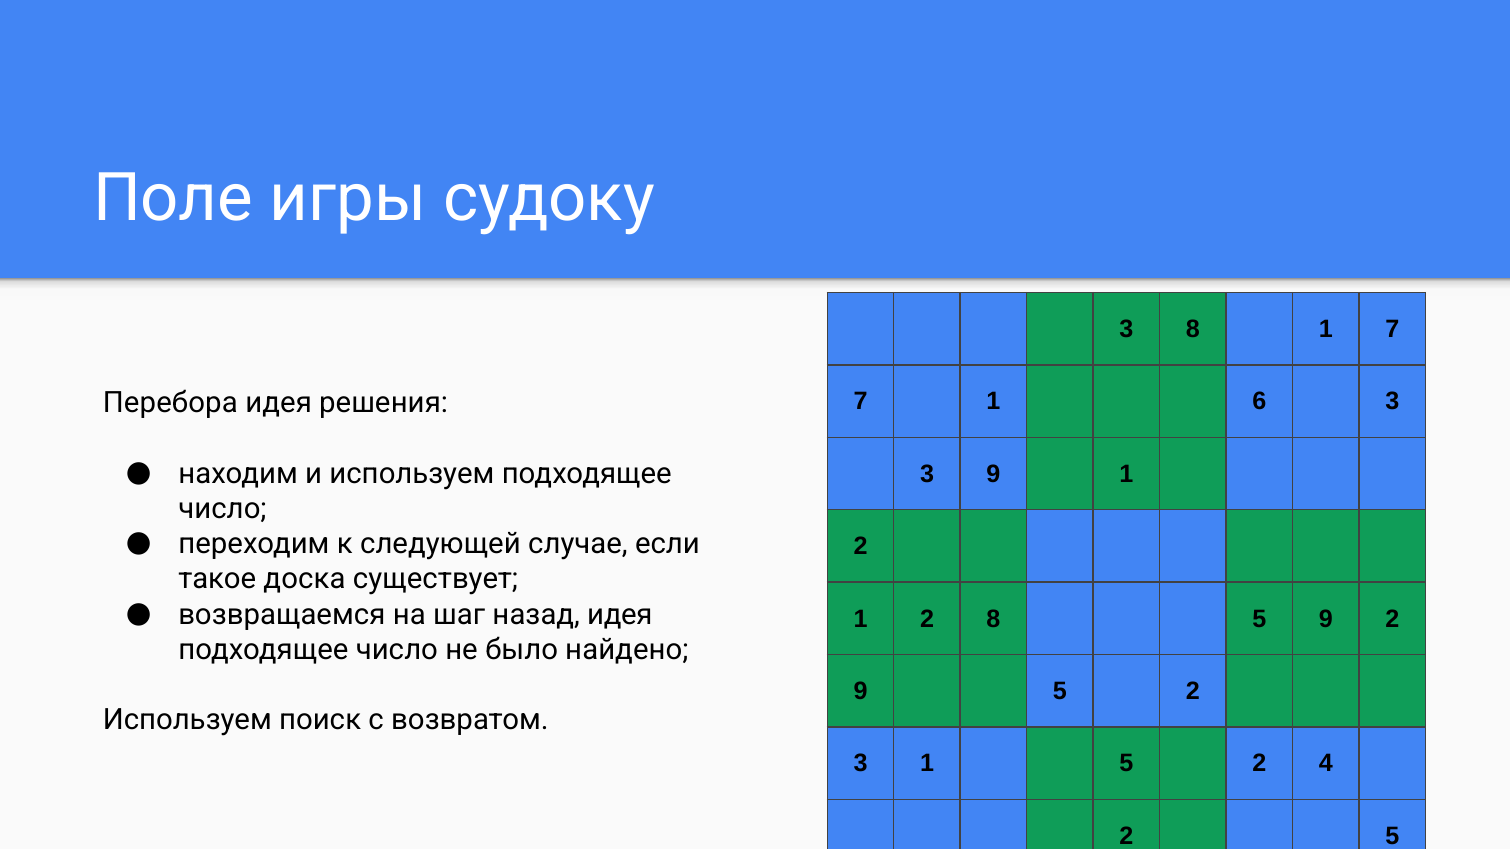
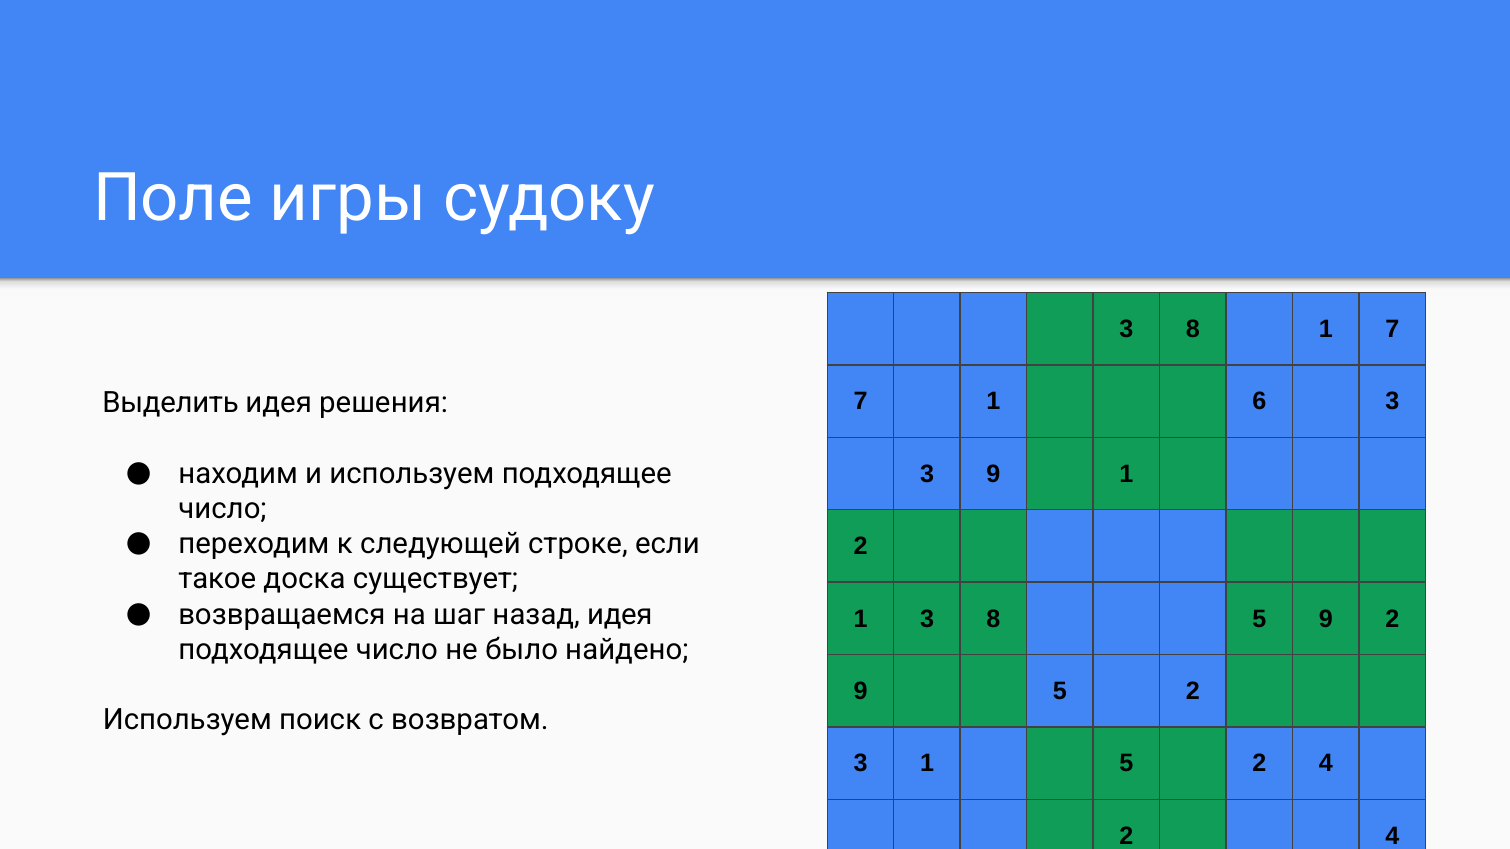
Перебора: Перебора -> Выделить (171, 403)
случае: случае -> строке (578, 544)
2: 2 -> 3 (927, 619)
5: 5 -> 4 (1392, 836)
